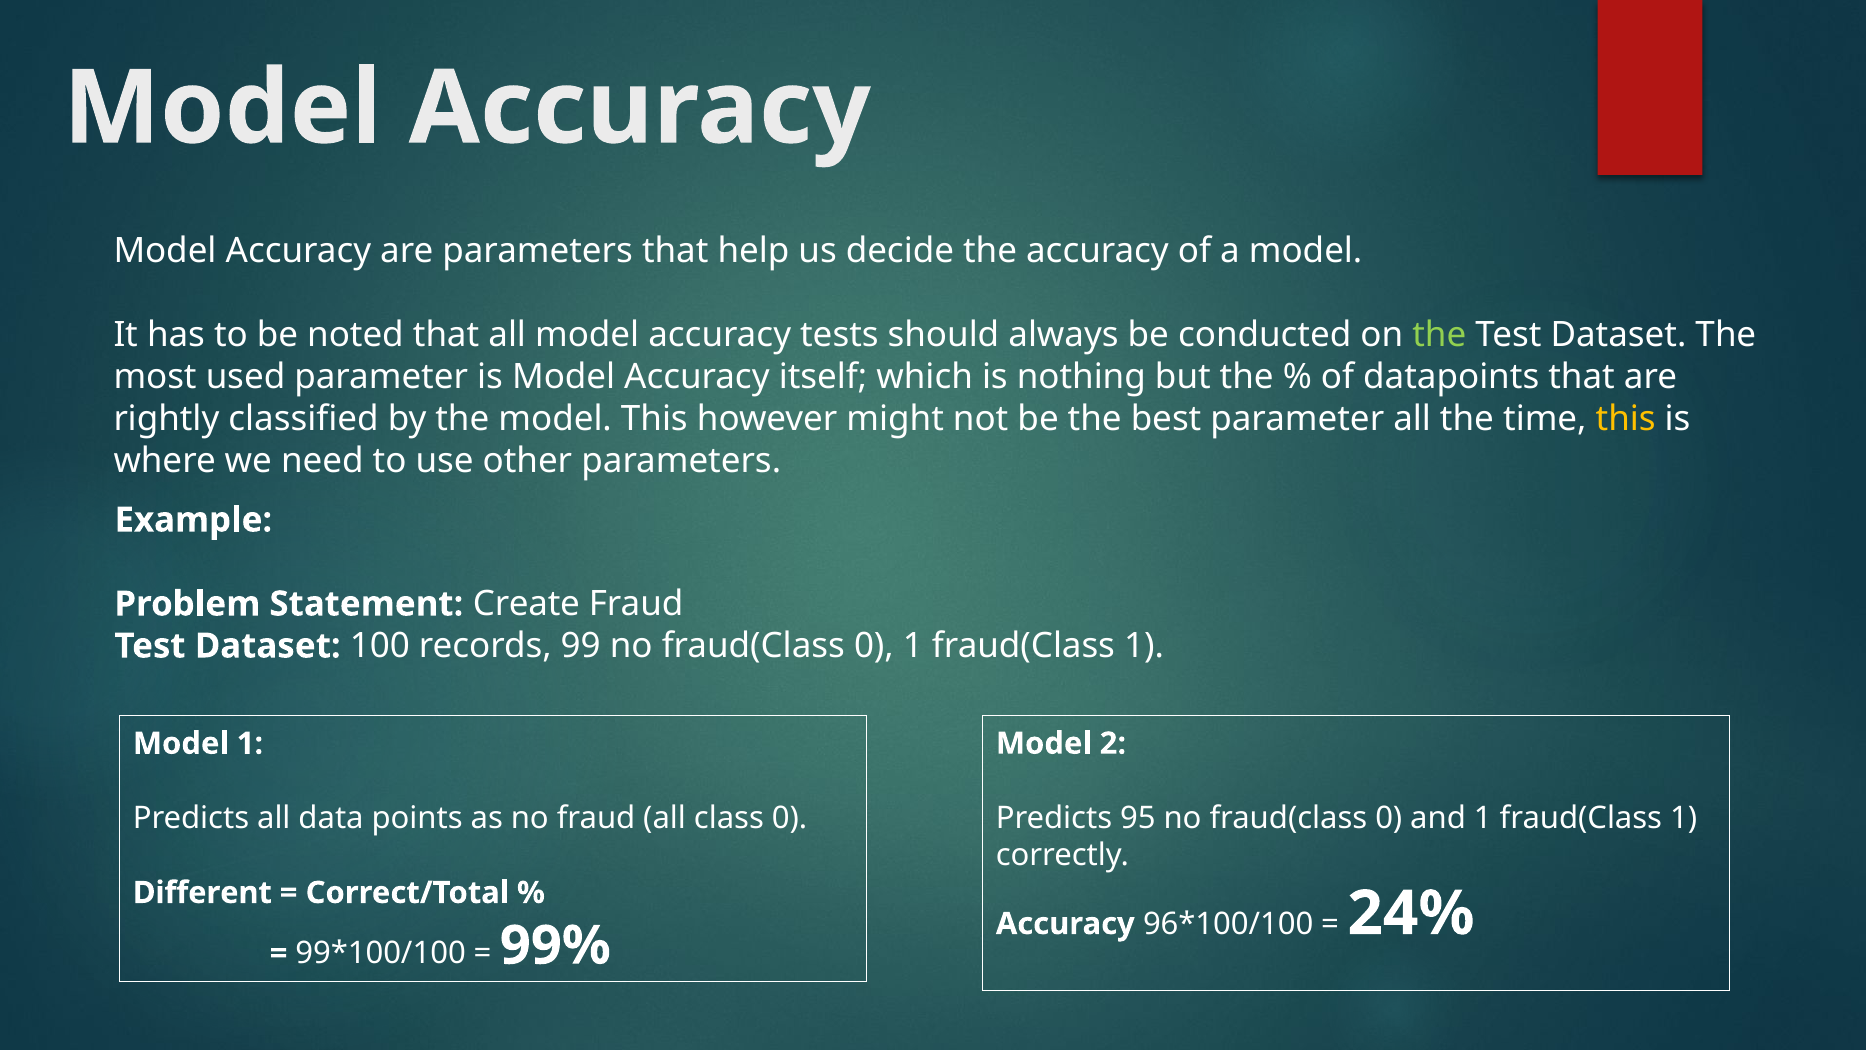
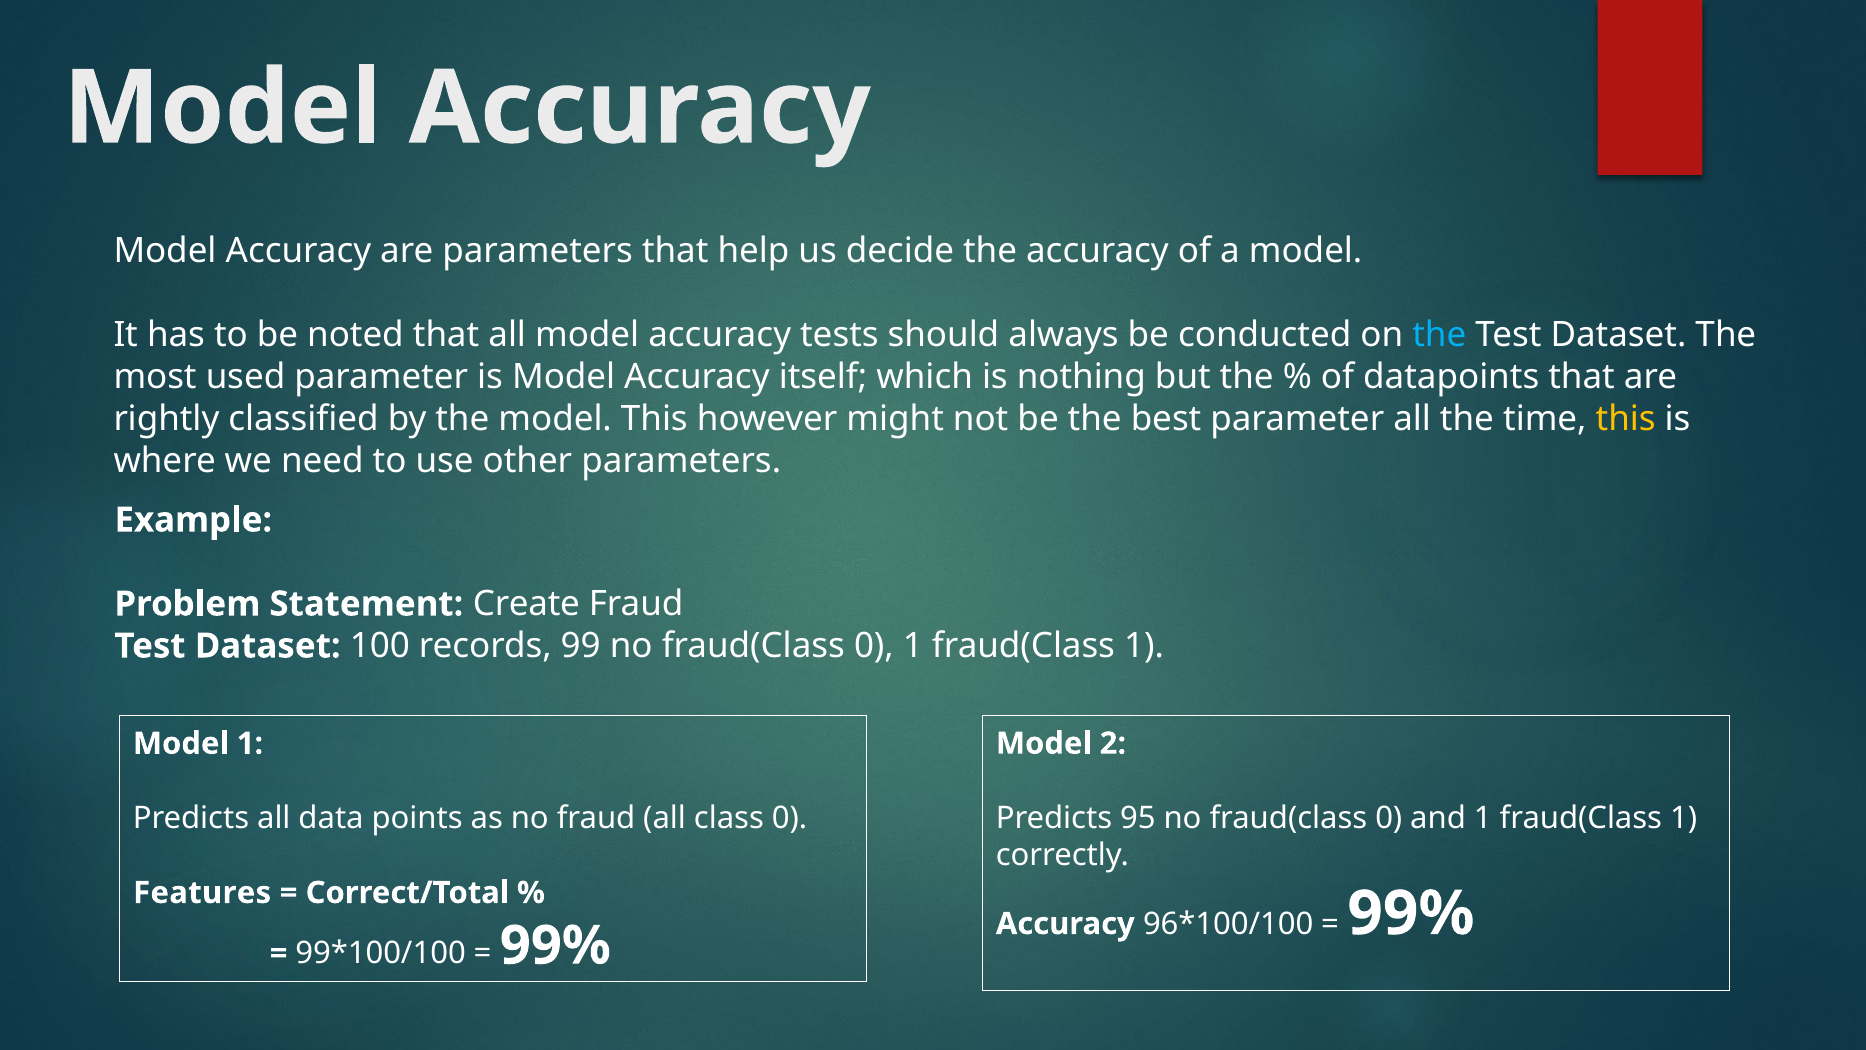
the colour: light green -> light blue (1439, 335)
Different: Different -> Features (202, 892)
24%: 24% -> 99% (1411, 913)
